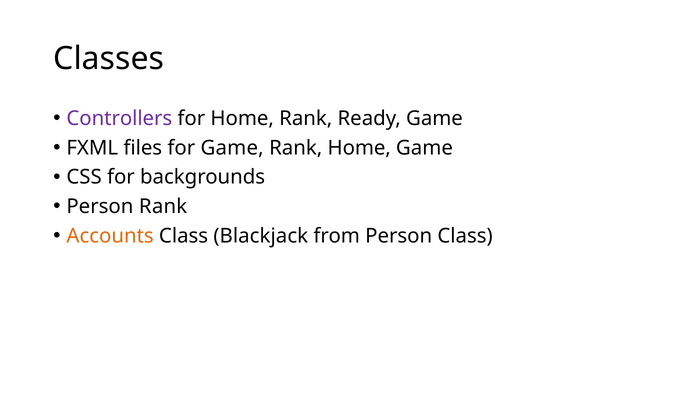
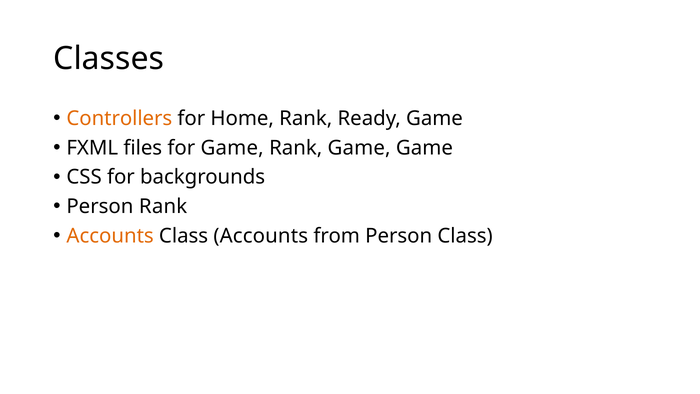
Controllers colour: purple -> orange (119, 118)
Rank Home: Home -> Game (359, 148)
Class Blackjack: Blackjack -> Accounts (261, 236)
